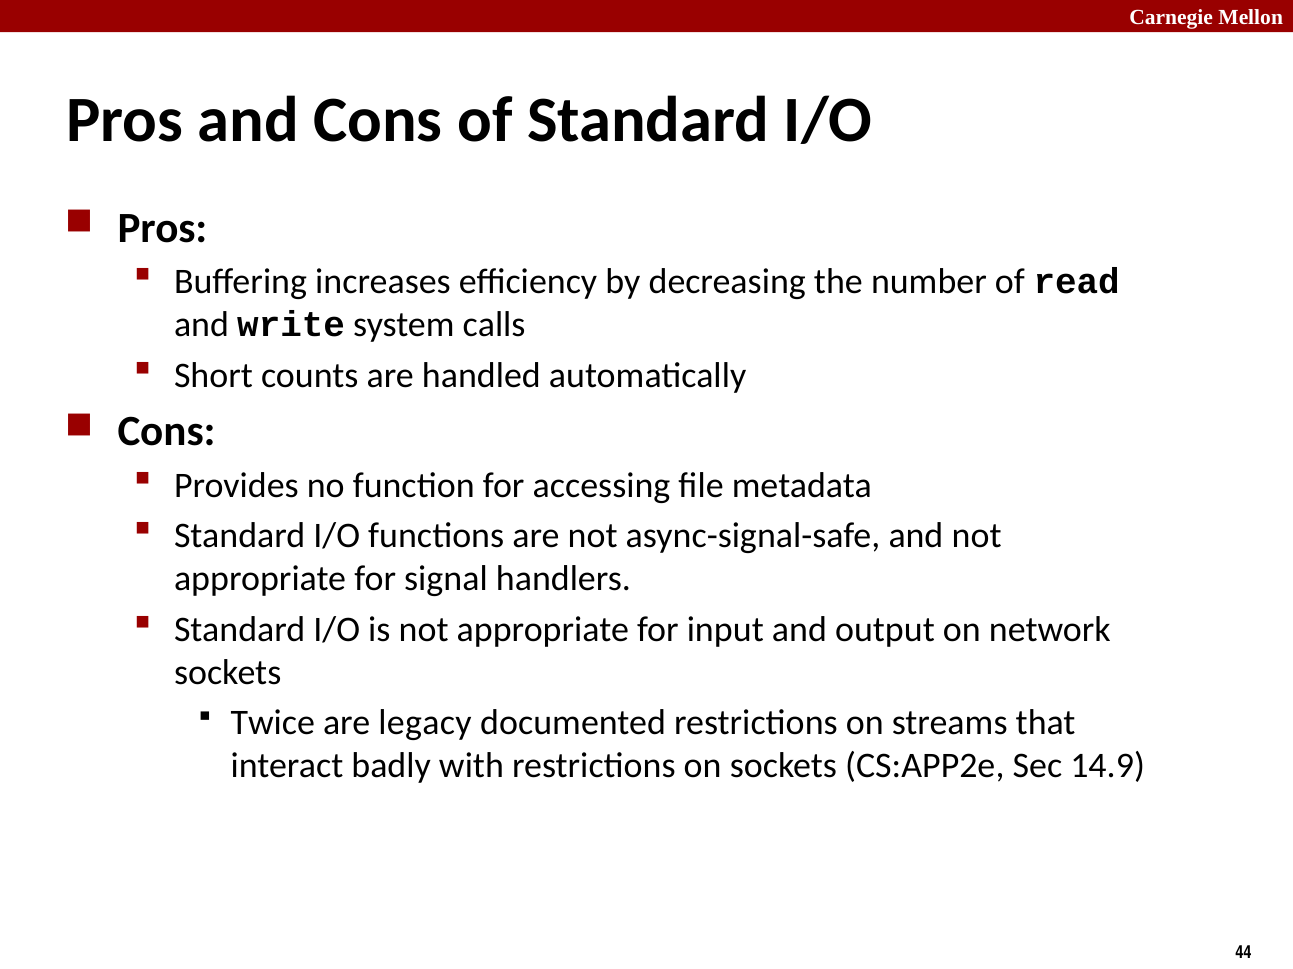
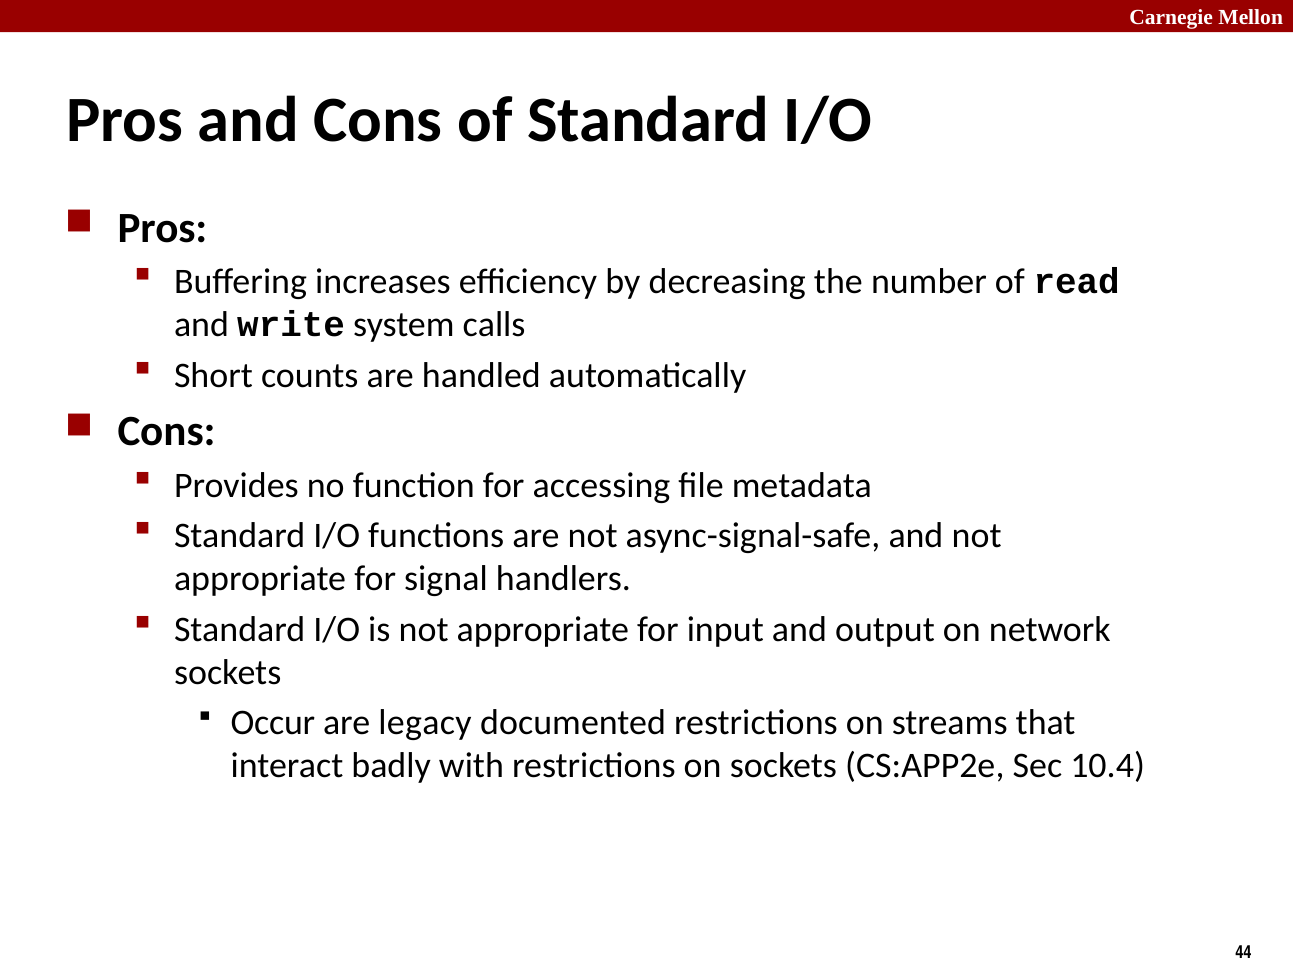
Twice: Twice -> Occur (273, 723)
14.9: 14.9 -> 10.4 (1108, 766)
